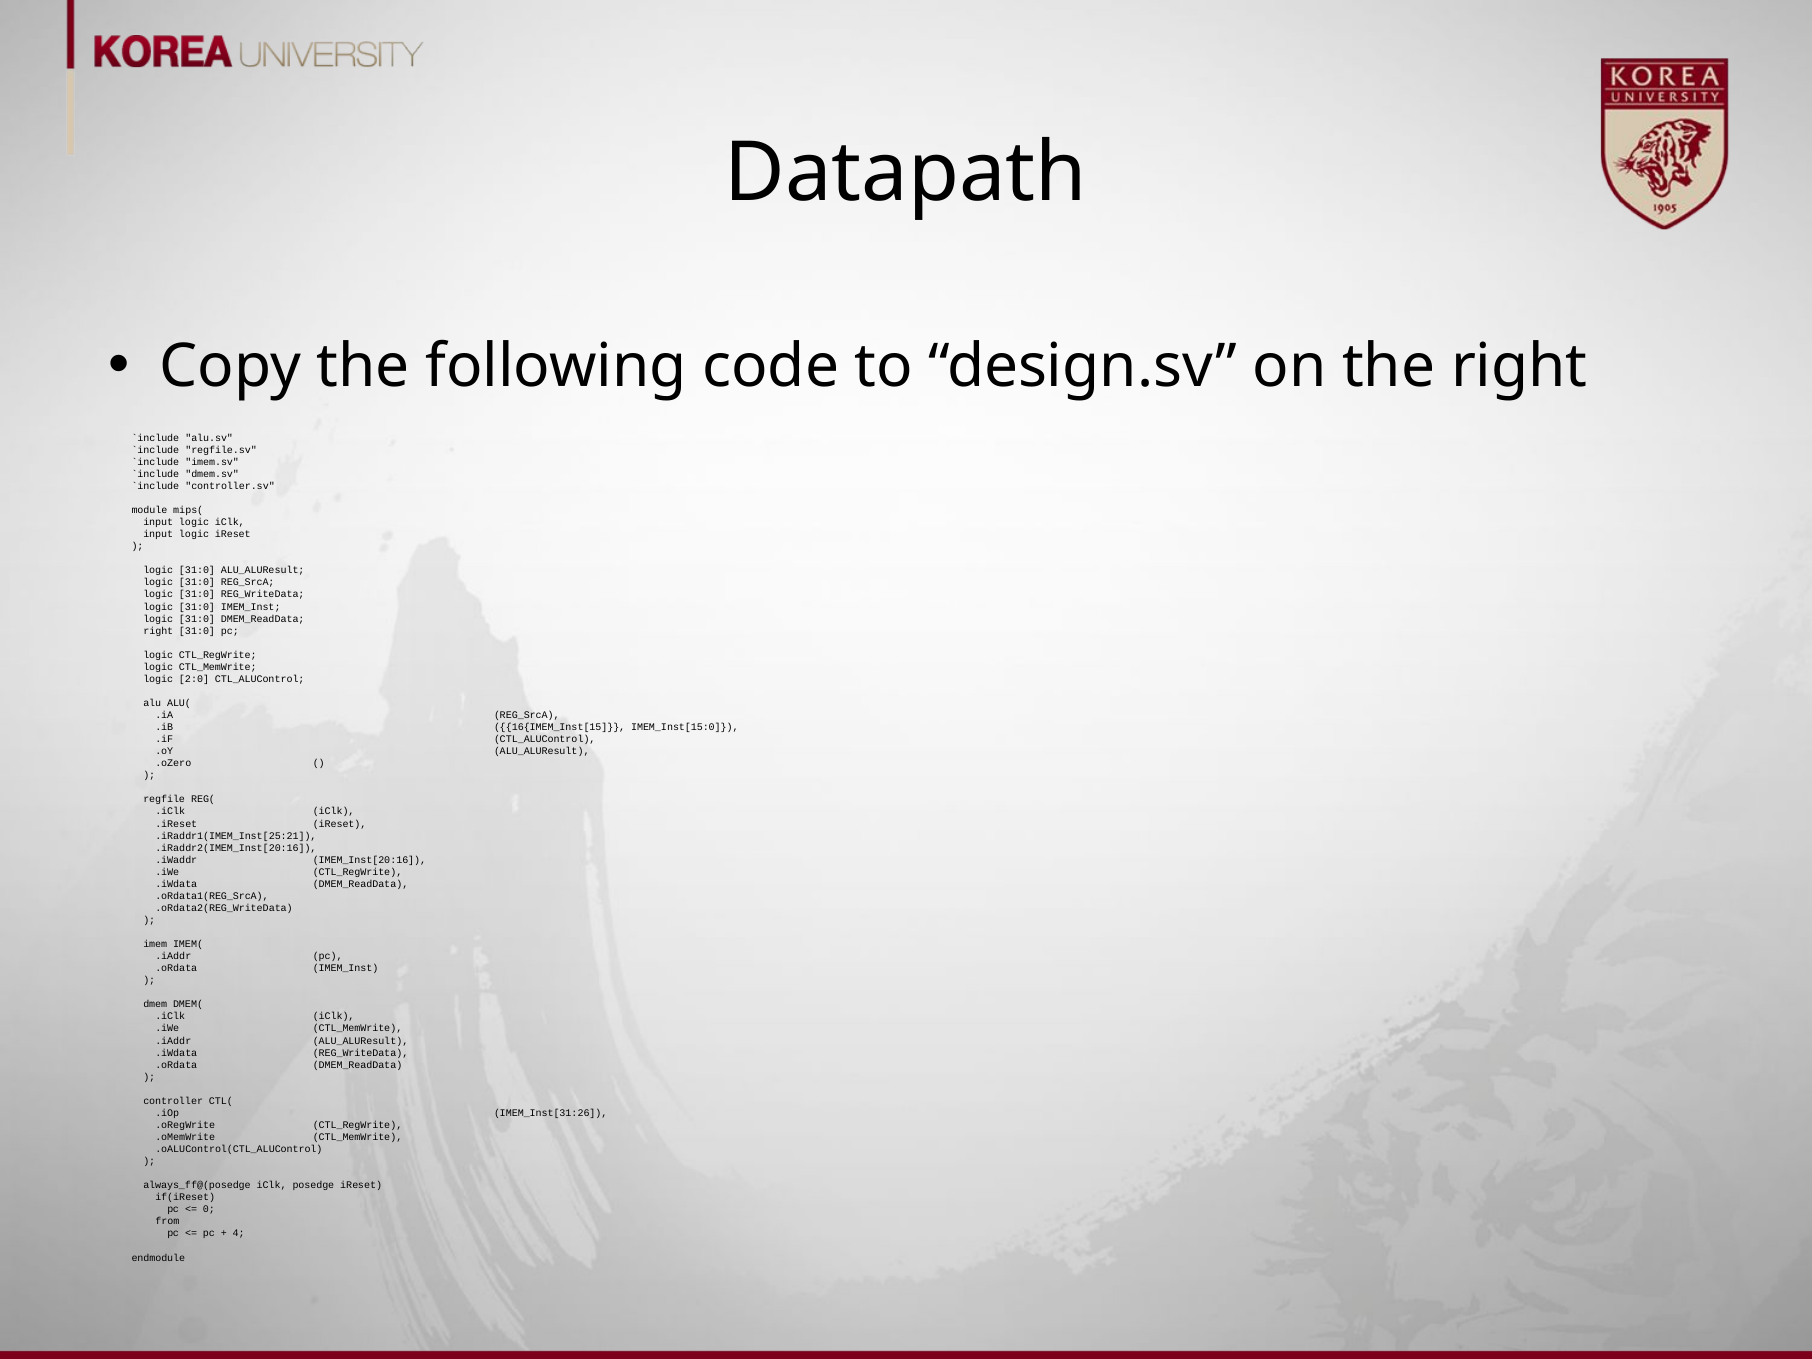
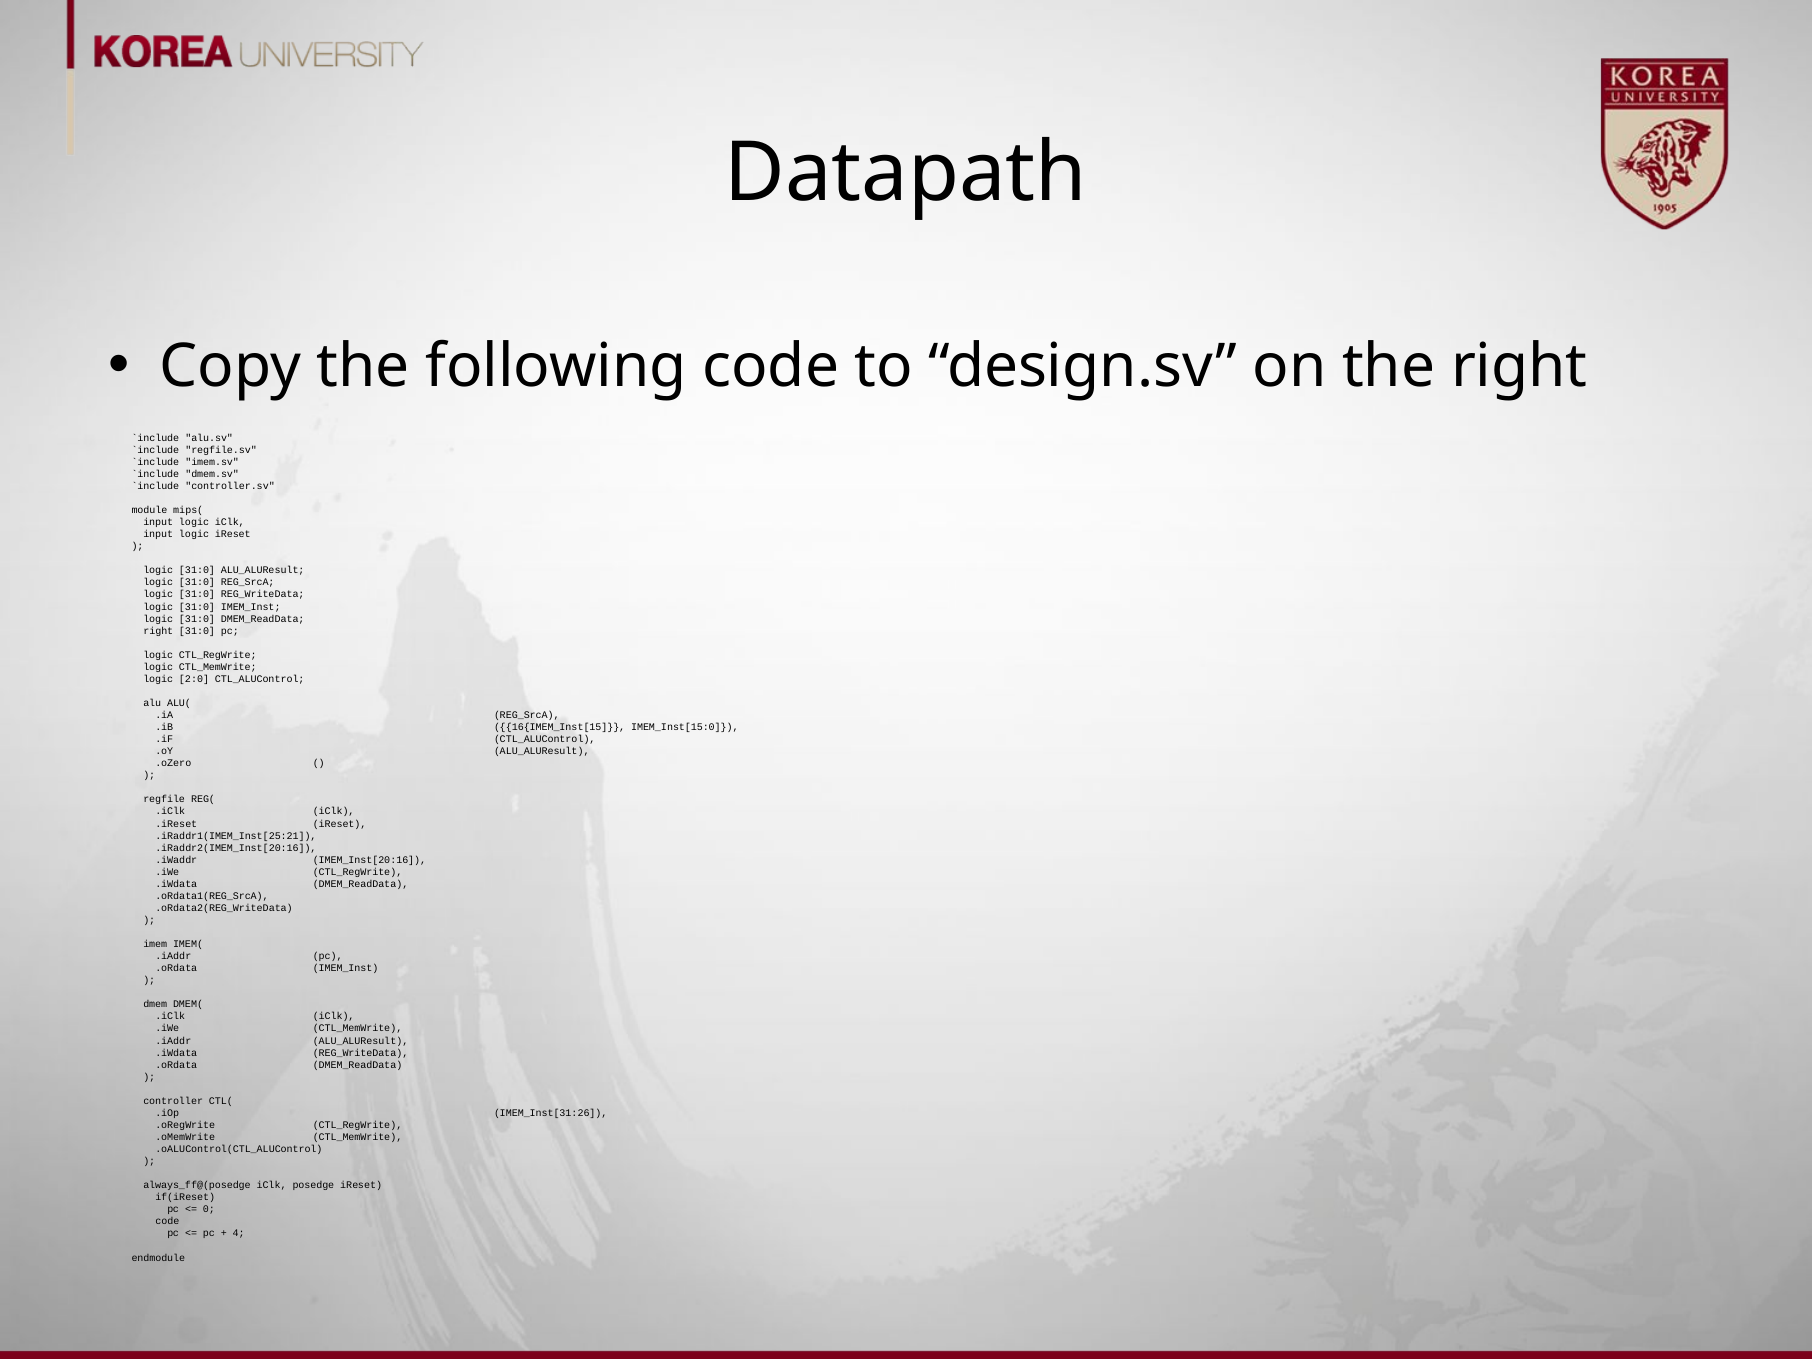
from: from -> code (167, 1222)
